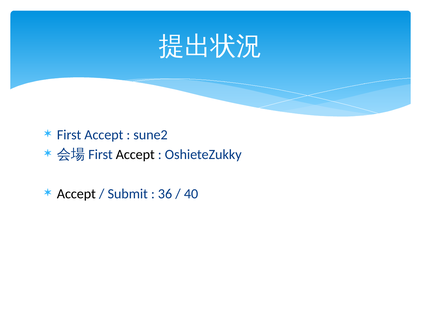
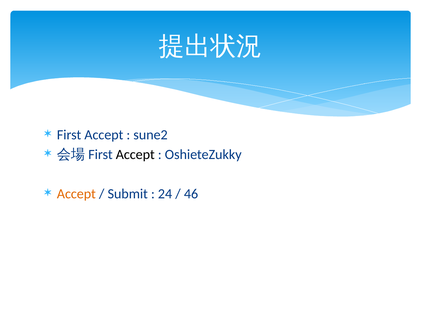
Accept colour: black -> orange (76, 194)
36: 36 -> 24 (165, 194)
40: 40 -> 46 (191, 194)
